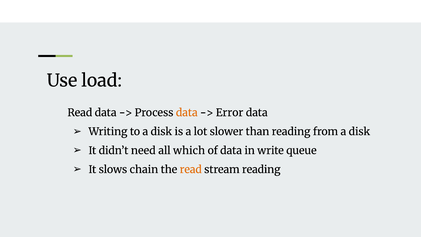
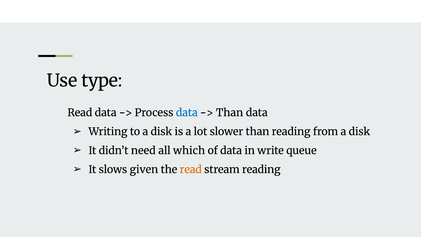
load: load -> type (102, 81)
data colour: orange -> blue (187, 113)
Error: Error -> Than (230, 113)
chain: chain -> given (144, 169)
